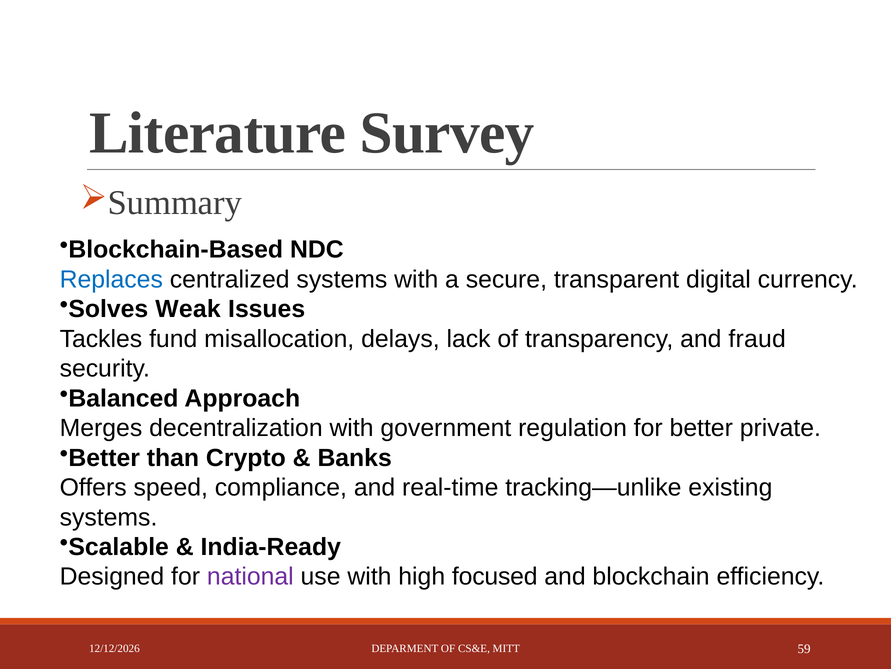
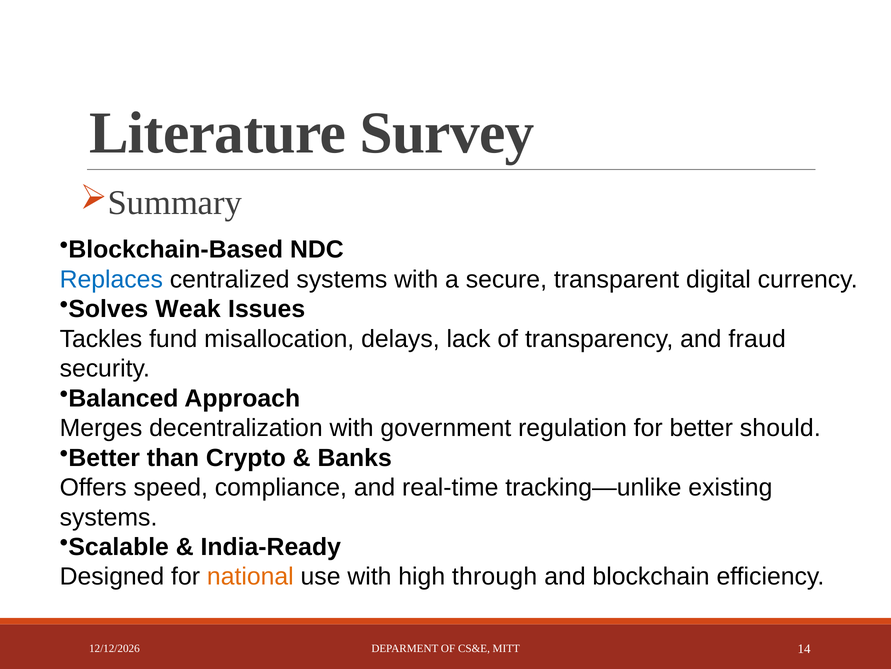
private: private -> should (780, 428)
national colour: purple -> orange (250, 576)
focused: focused -> through (495, 576)
59: 59 -> 14 (804, 648)
